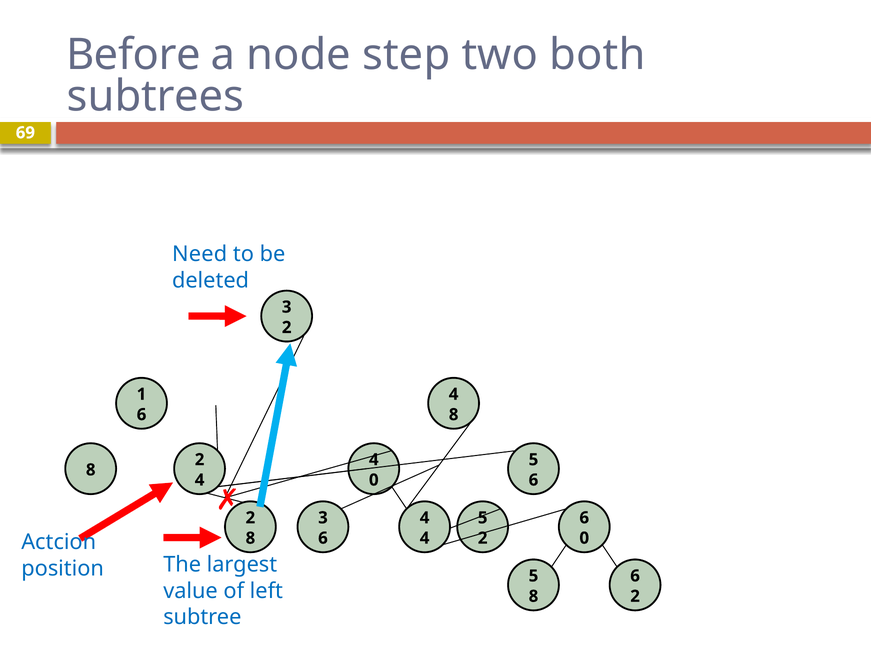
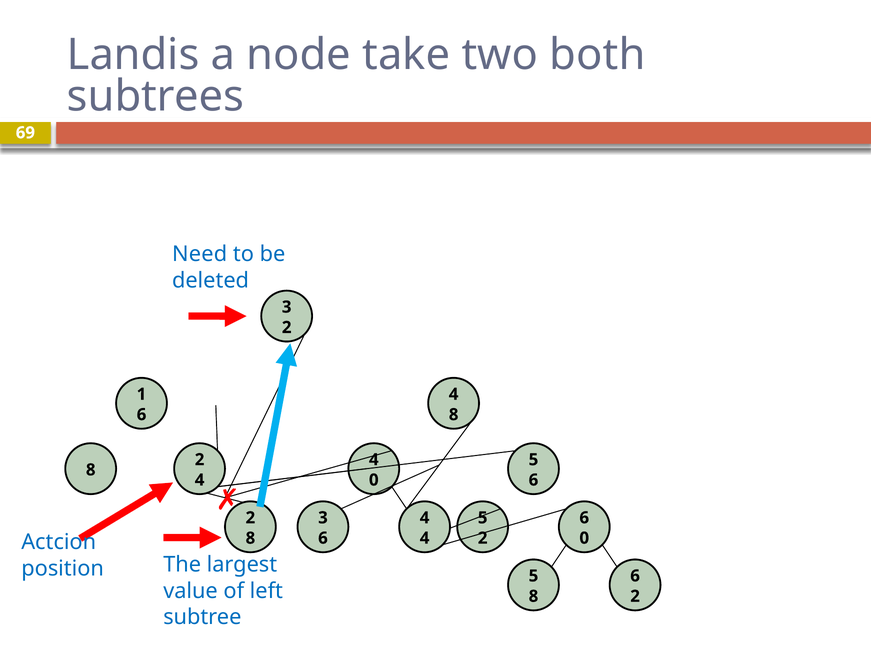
Before: Before -> Landis (133, 55)
step: step -> take (406, 55)
